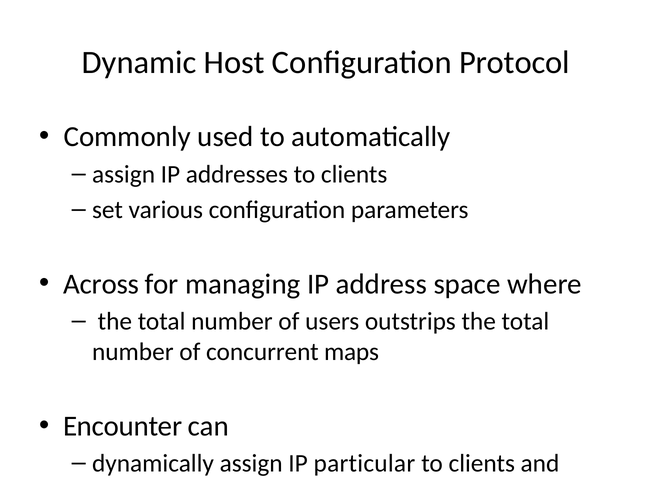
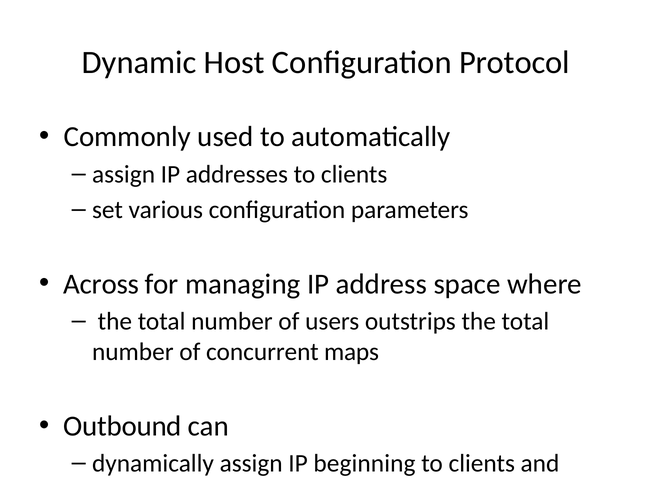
Encounter: Encounter -> Outbound (123, 426)
particular: particular -> beginning (364, 463)
